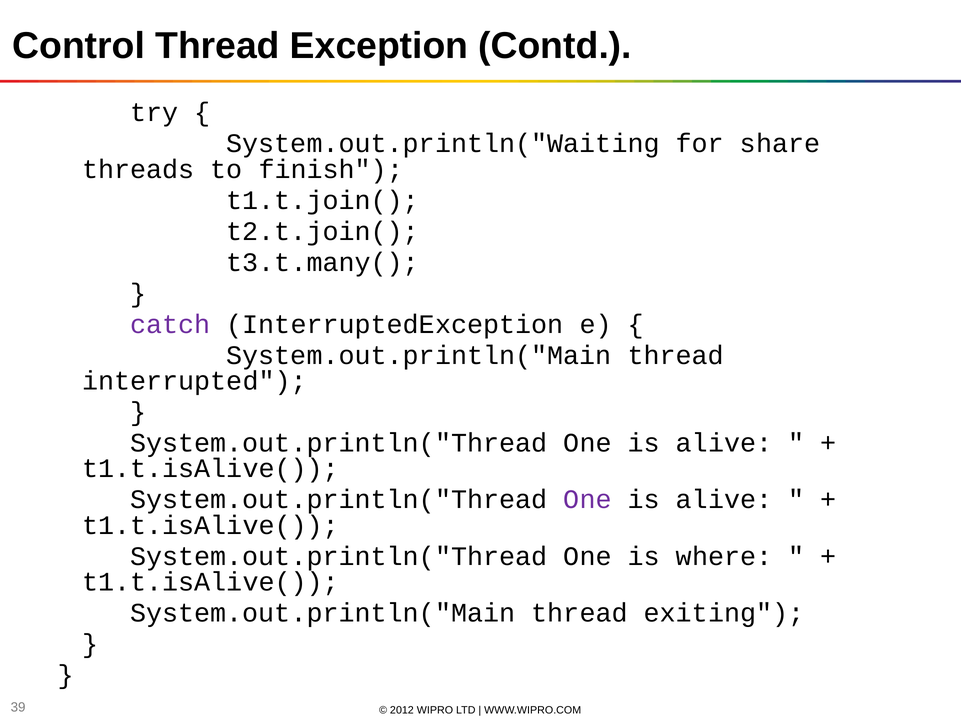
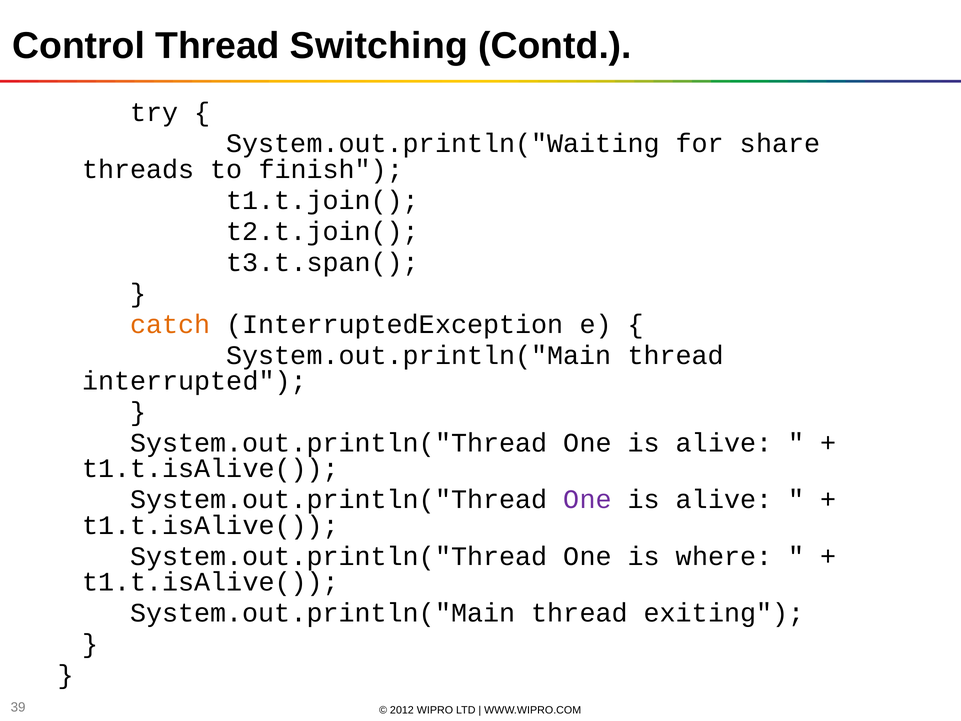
Exception: Exception -> Switching (379, 46)
t3.t.many(: t3.t.many( -> t3.t.span( (323, 262)
catch colour: purple -> orange (170, 324)
